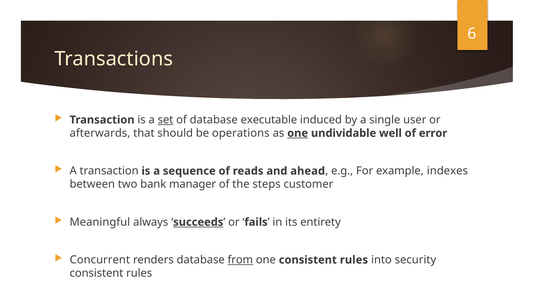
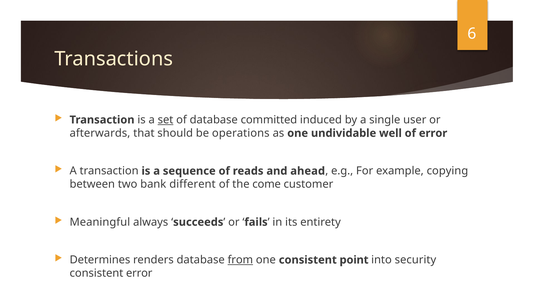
executable: executable -> committed (269, 120)
one underline: present -> none (298, 133)
indexes: indexes -> copying (447, 171)
manager: manager -> different (193, 185)
steps: steps -> come (267, 185)
succeeds underline: present -> none (198, 222)
Concurrent: Concurrent -> Determines (100, 260)
one consistent rules: rules -> point (354, 260)
rules: rules -> error (139, 274)
